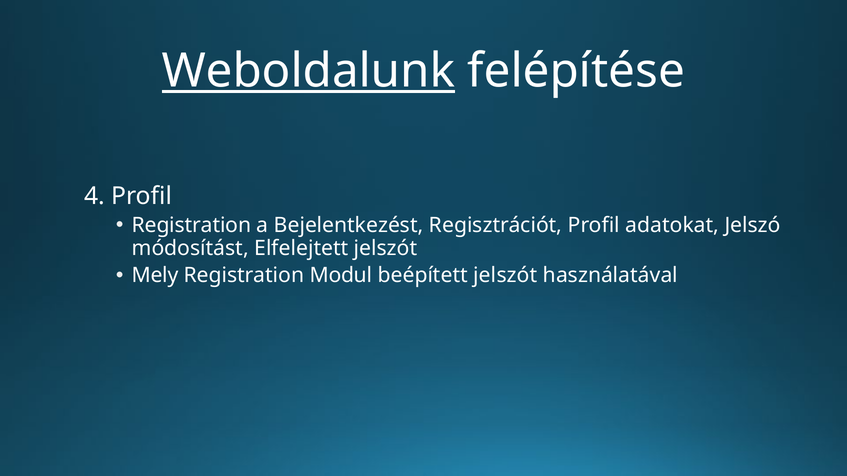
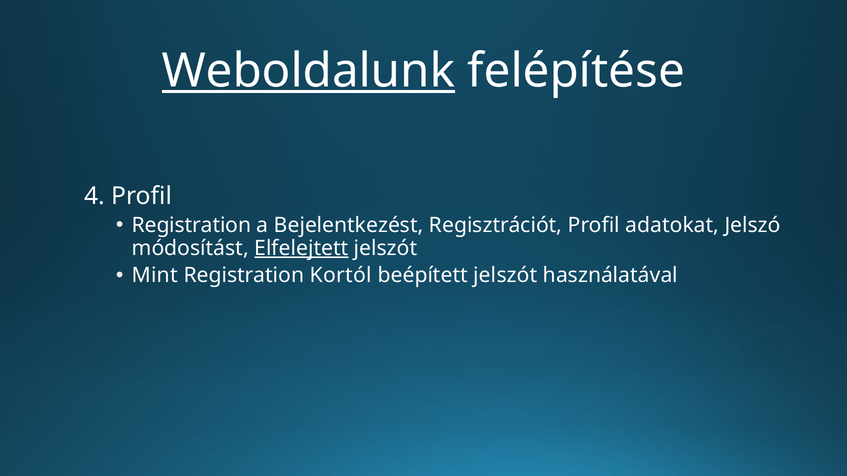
Elfelejtett underline: none -> present (301, 248)
Mely: Mely -> Mint (155, 276)
Modul: Modul -> Kortól (341, 276)
